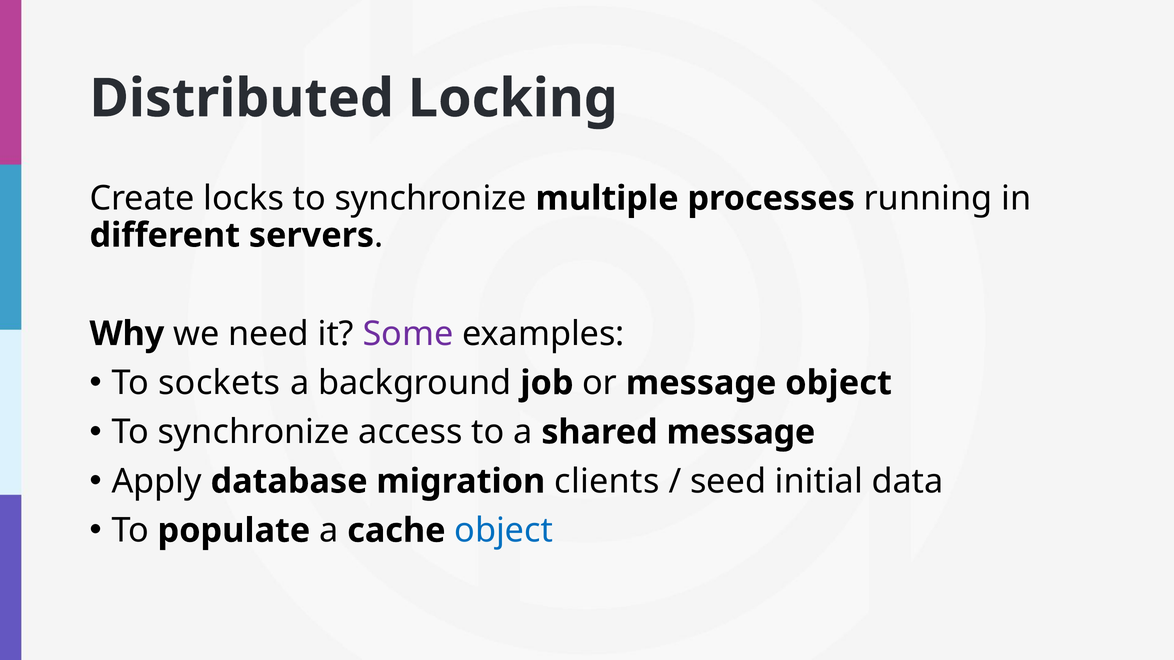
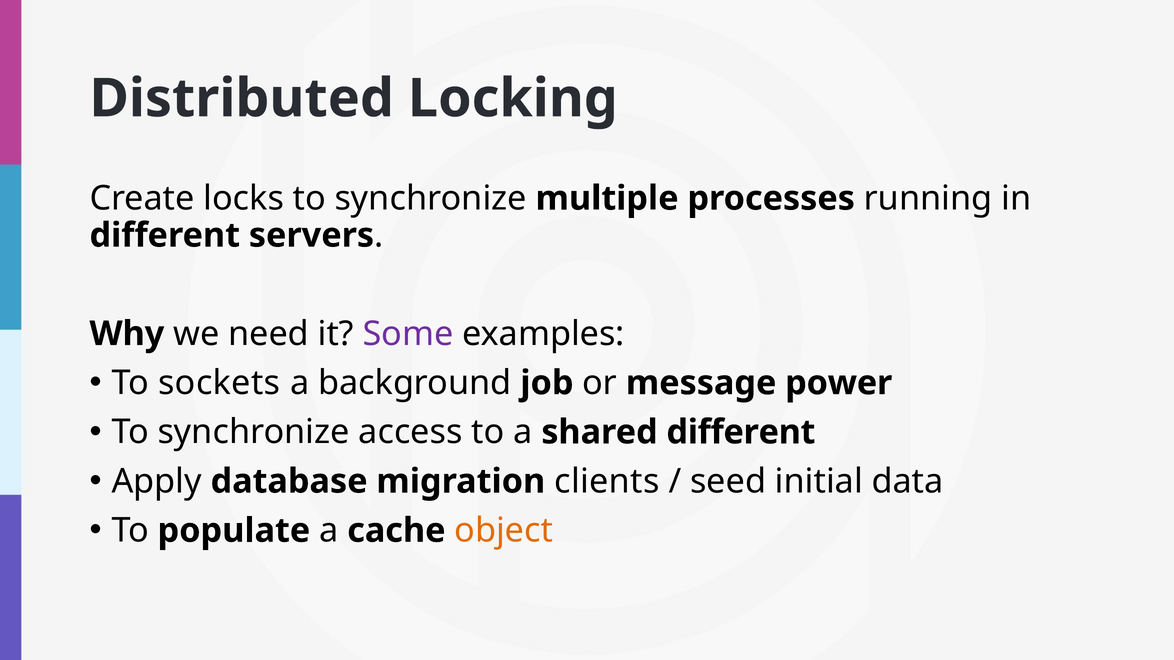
message object: object -> power (839, 383)
shared message: message -> different (741, 432)
object colour: blue -> orange (504, 531)
